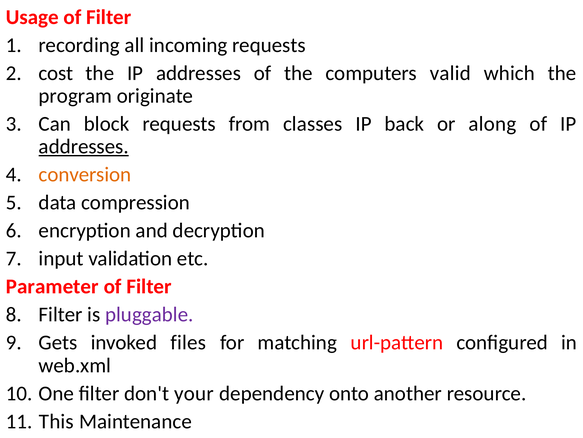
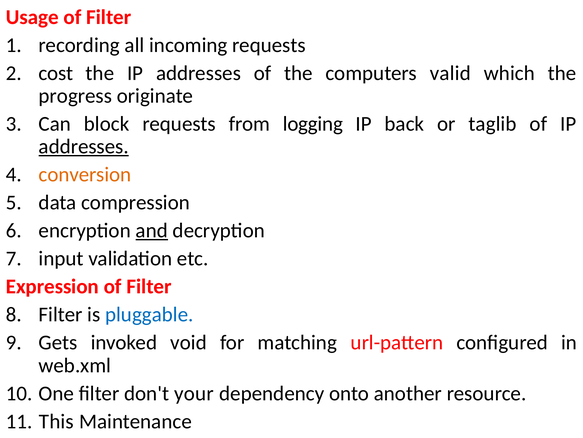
program: program -> progress (75, 96)
classes: classes -> logging (313, 124)
along: along -> taglib (493, 124)
and underline: none -> present (152, 230)
Parameter: Parameter -> Expression (52, 286)
pluggable colour: purple -> blue (149, 314)
files: files -> void (189, 342)
